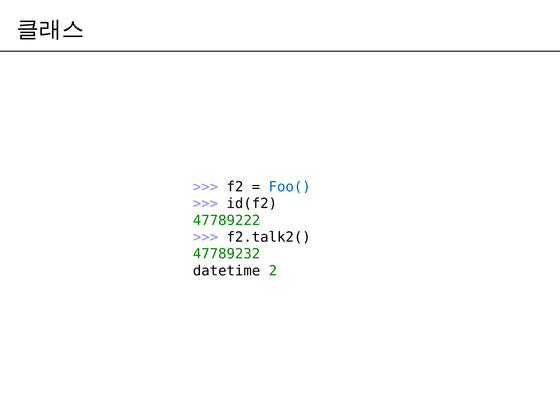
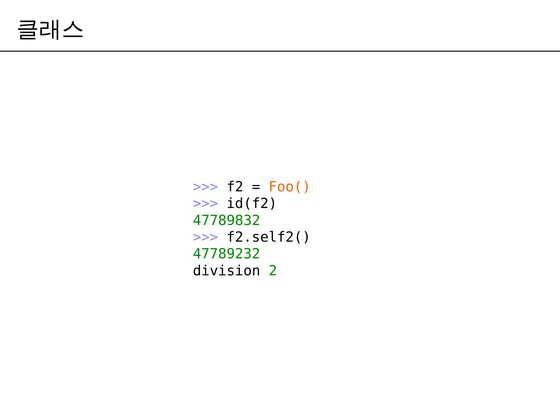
Foo( colour: blue -> orange (290, 187)
47789222: 47789222 -> 47789832 (227, 220)
f2.talk2(: f2.talk2( -> f2.self2( (269, 237)
datetime: datetime -> division (227, 271)
